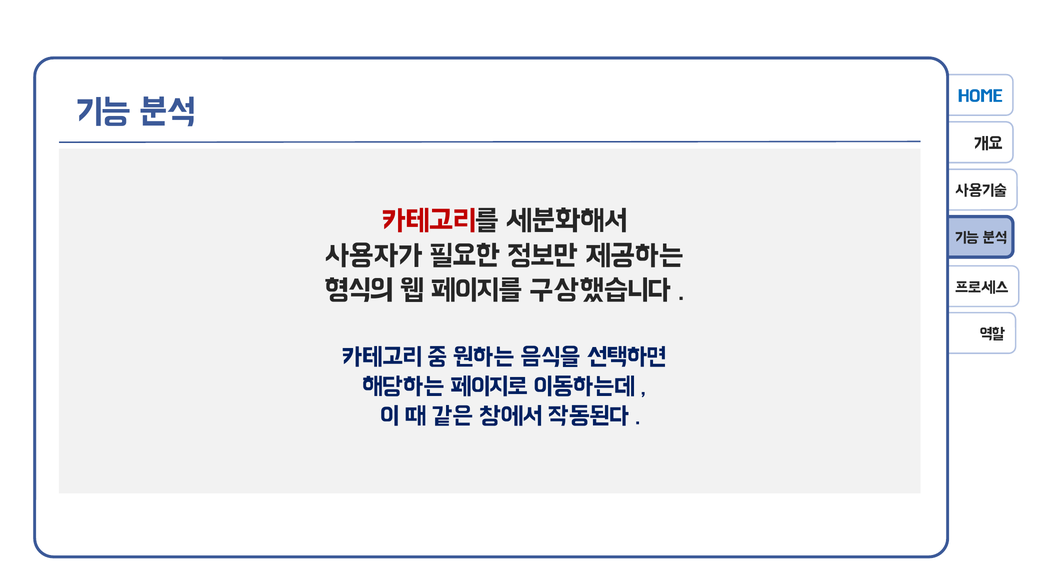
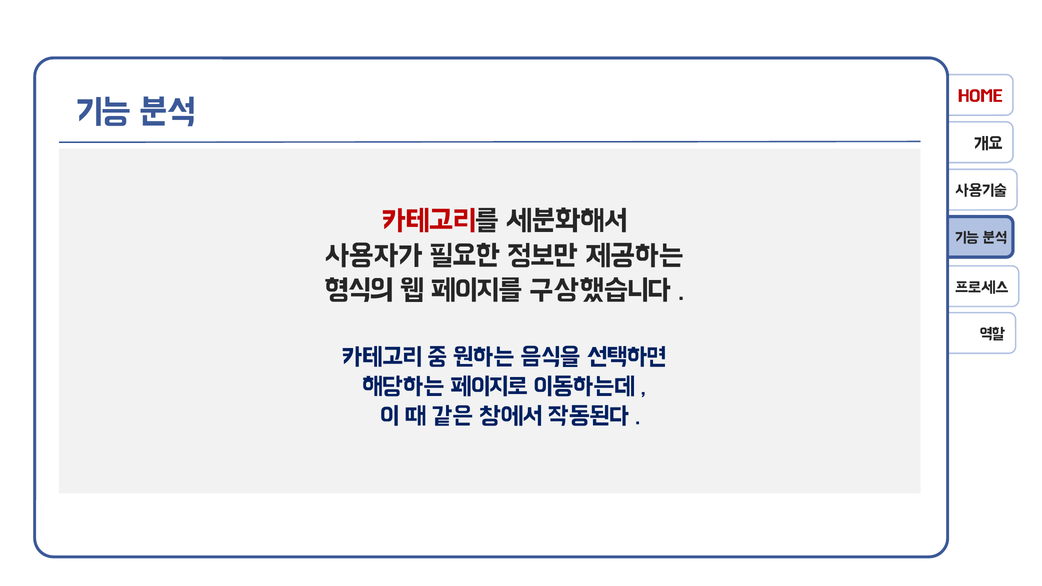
HOME colour: blue -> red (980, 96)
